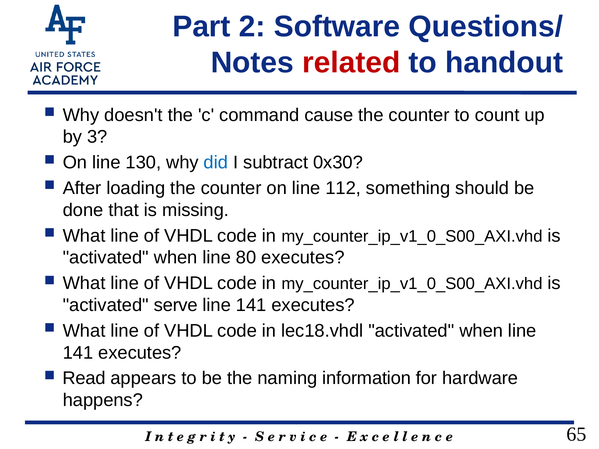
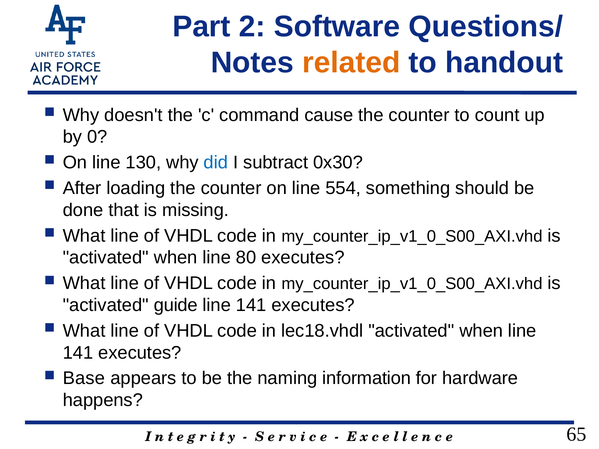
related colour: red -> orange (351, 62)
3: 3 -> 0 (97, 137)
112: 112 -> 554 (343, 188)
serve: serve -> guide (176, 305)
Read: Read -> Base (84, 378)
